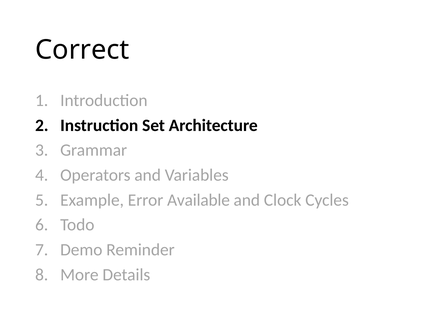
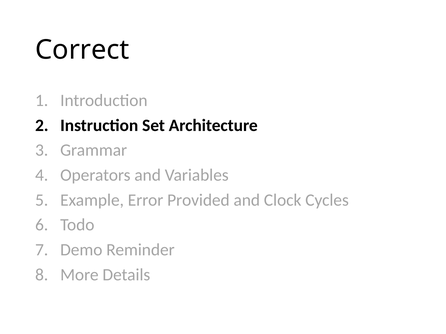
Available: Available -> Provided (198, 200)
